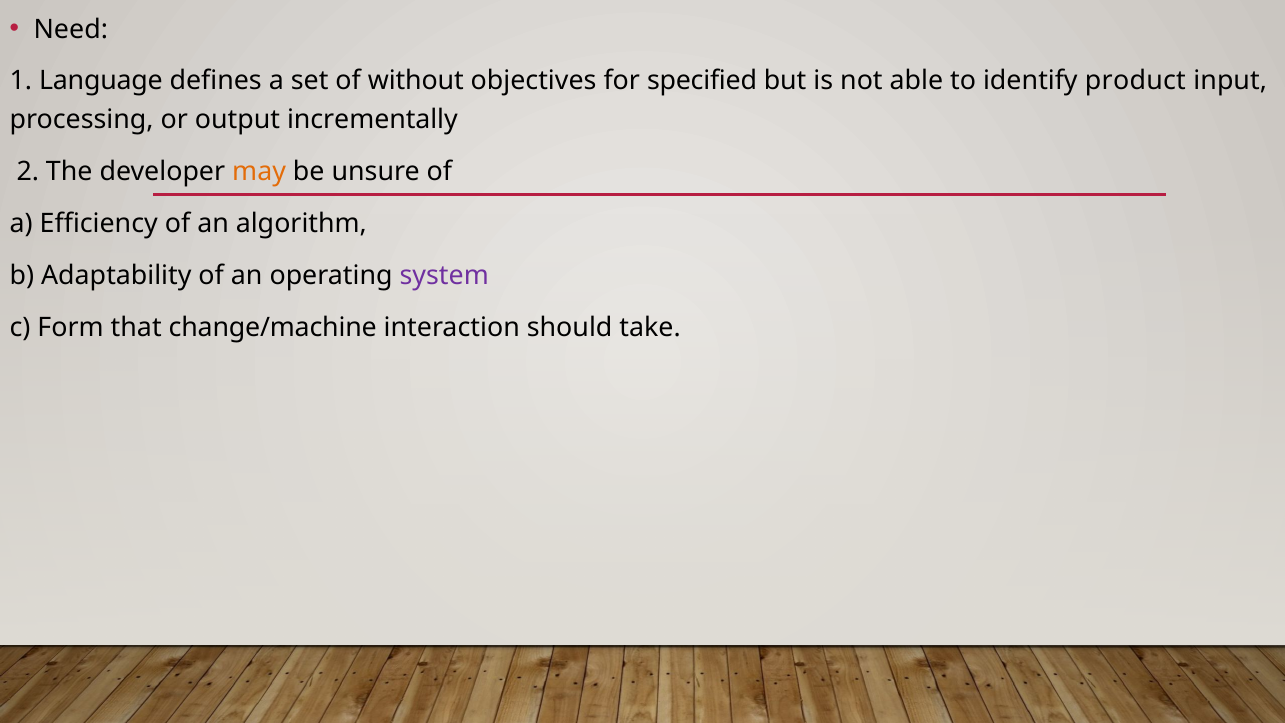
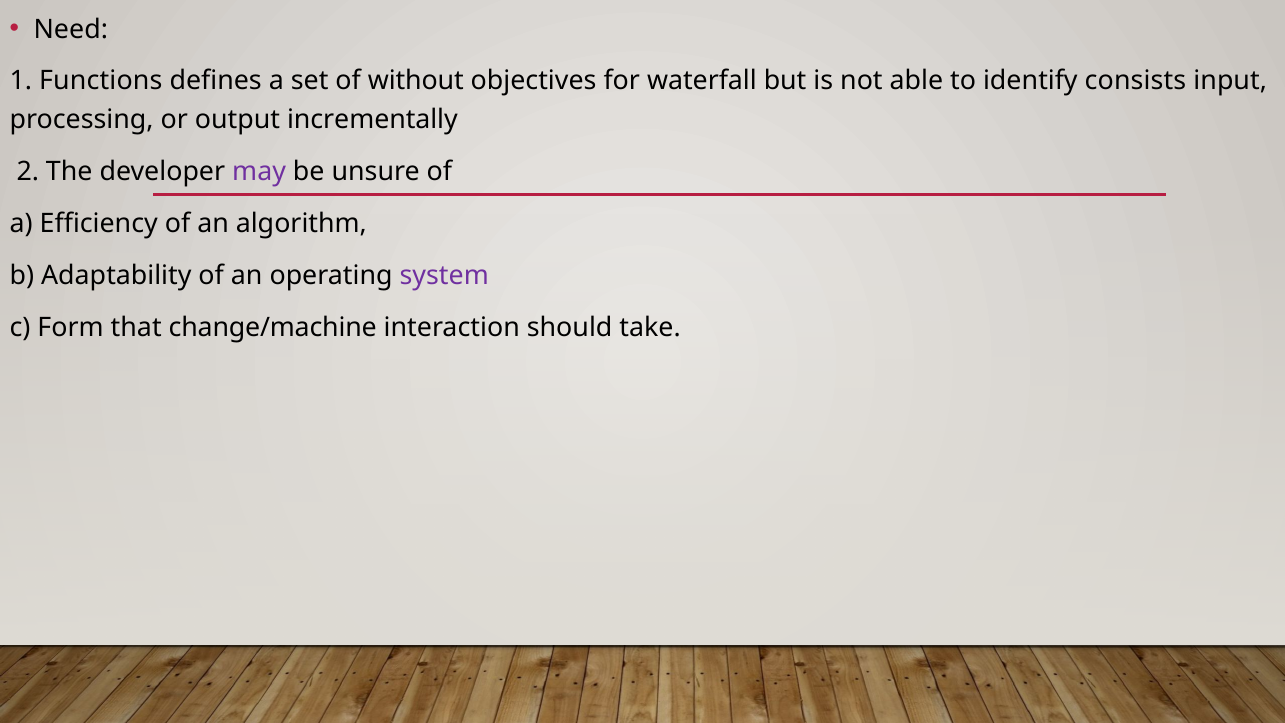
Language: Language -> Functions (101, 81)
specified: specified -> waterfall (702, 81)
product: product -> consists (1136, 81)
may colour: orange -> purple (259, 172)
